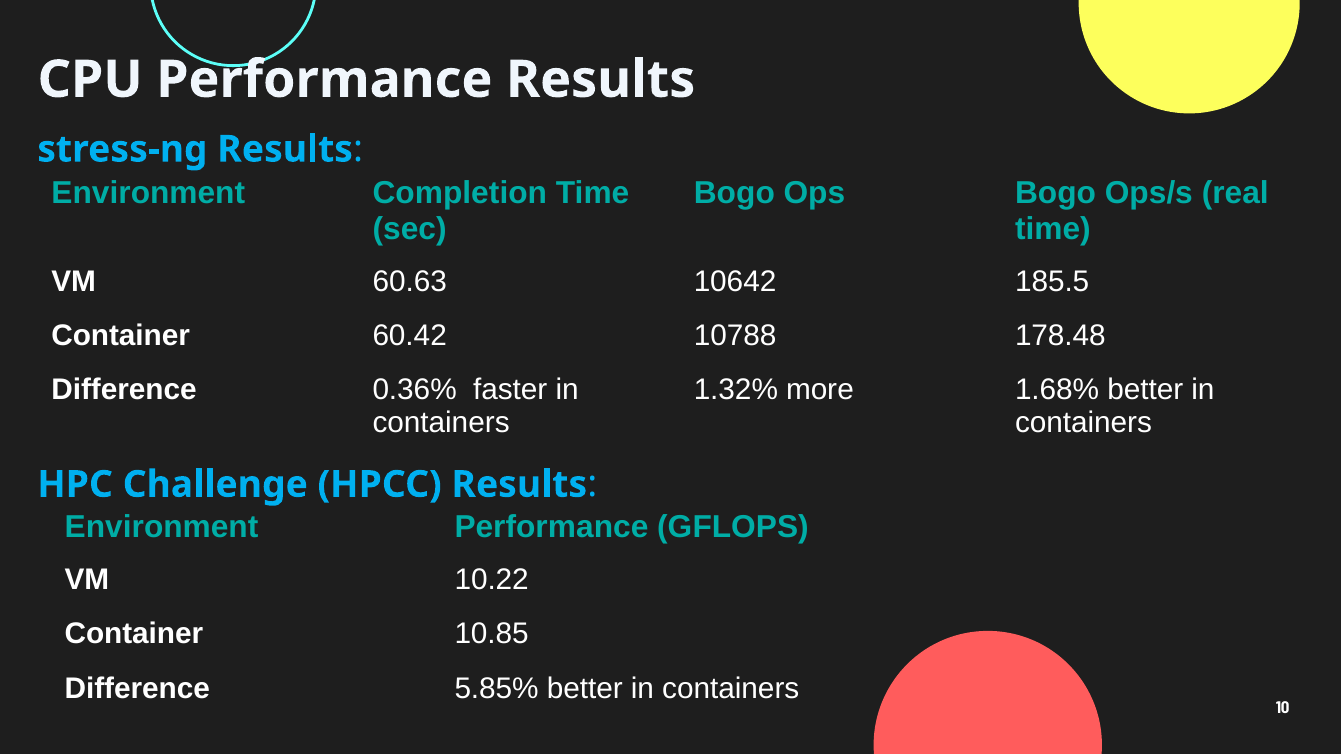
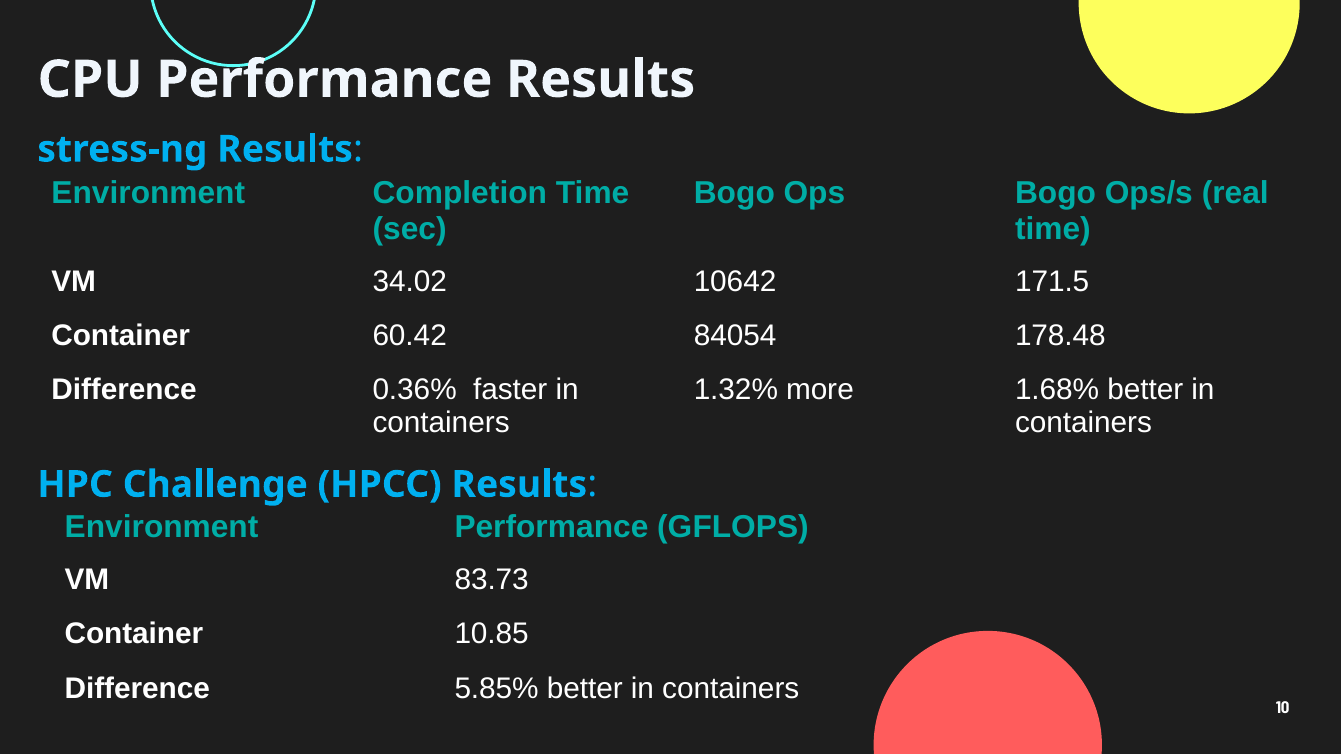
60.63: 60.63 -> 34.02 (410, 281)
185.5: 185.5 -> 171.5 (1052, 281)
10788: 10788 -> 84054 (735, 336)
10.22: 10.22 -> 83.73 (492, 580)
